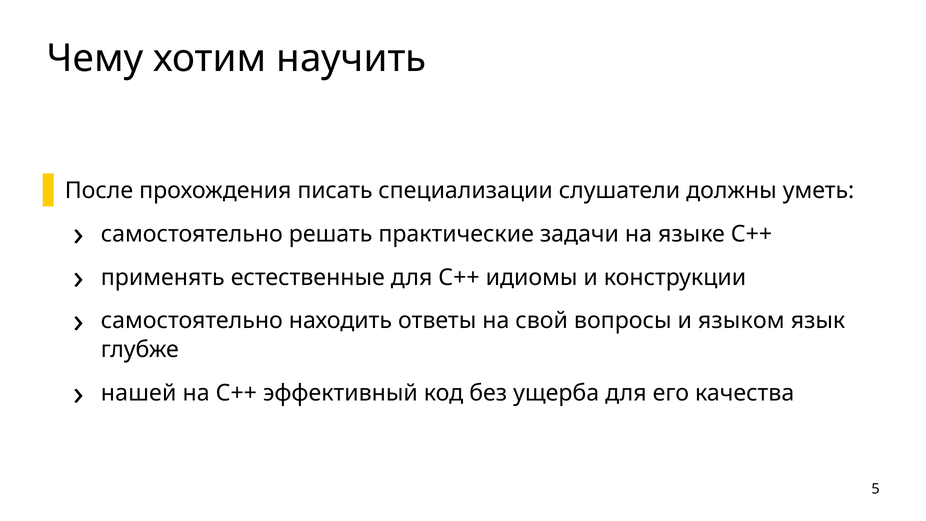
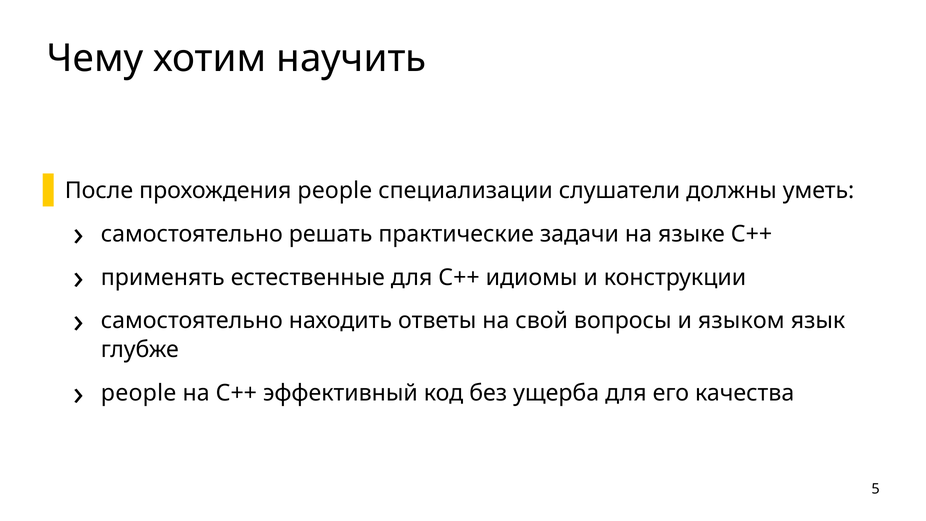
прохождения писать: писать -> people (335, 191)
нашей: нашей -> people (139, 393)
